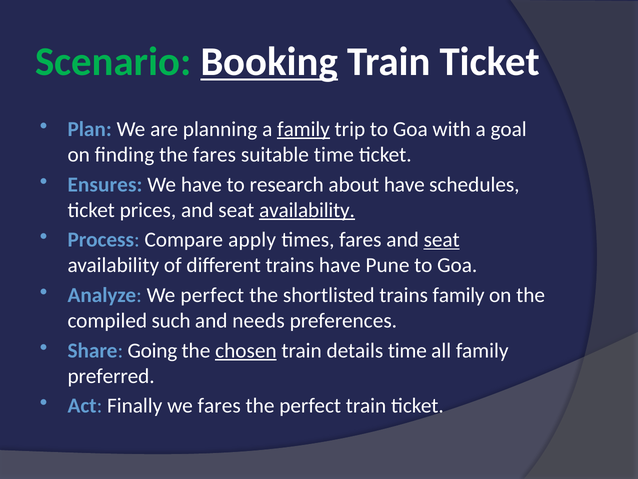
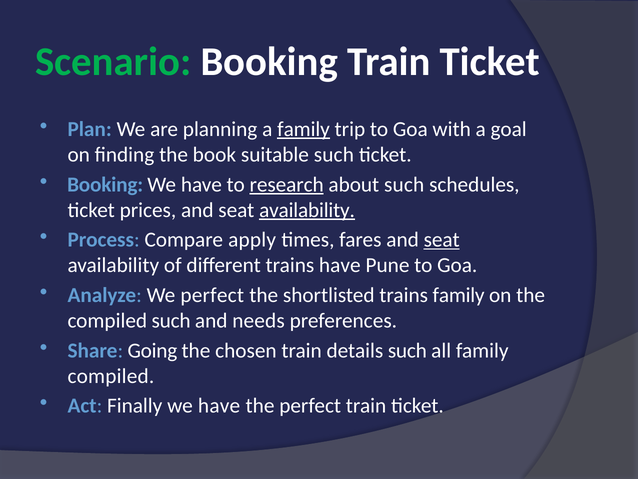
Booking underline: present -> none (269, 62)
the fares: fares -> book (214, 155)
suitable time: time -> such (334, 155)
Ensures: Ensures -> Booking (105, 184)
research underline: none -> present (287, 184)
about have: have -> such (404, 184)
chosen underline: present -> none (246, 350)
details time: time -> such (407, 350)
preferred: preferred -> compiled (111, 376)
Finally we fares: fares -> have (219, 405)
